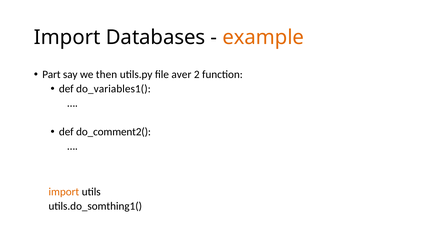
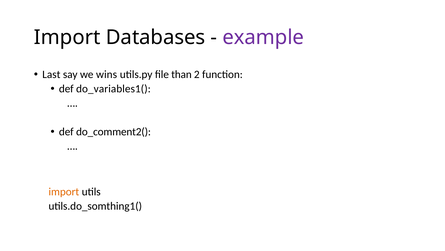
example colour: orange -> purple (263, 37)
Part: Part -> Last (51, 74)
then: then -> wins (107, 74)
aver: aver -> than (181, 74)
